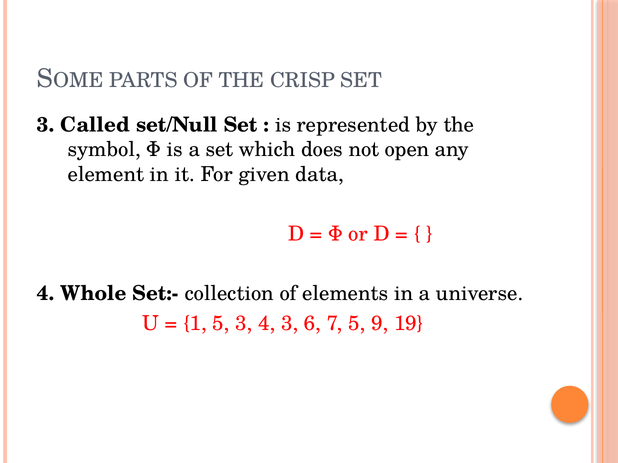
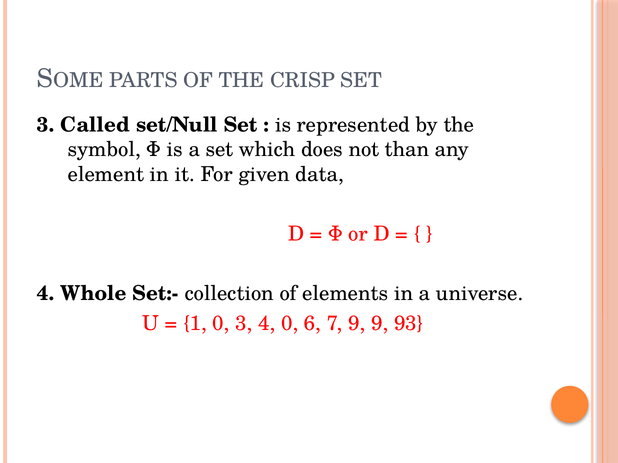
open: open -> than (407, 150)
1 5: 5 -> 0 (221, 324)
4 3: 3 -> 0 (290, 324)
7 5: 5 -> 9 (357, 324)
19: 19 -> 93 (409, 324)
